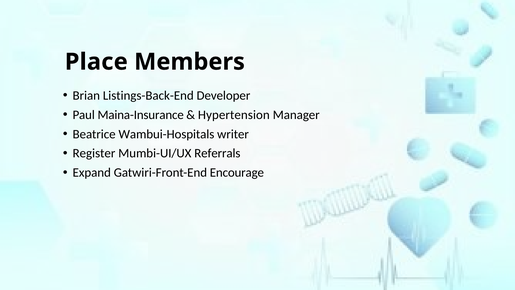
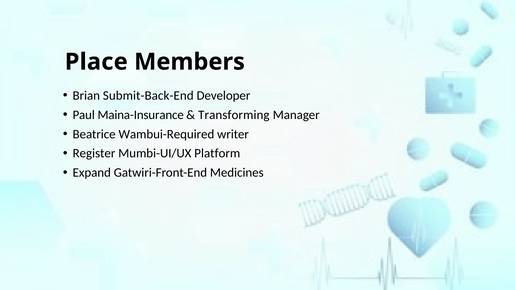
Listings-Back-End: Listings-Back-End -> Submit-Back-End (148, 95)
Hypertension: Hypertension -> Transforming (234, 115)
Wambui-Hospitals: Wambui-Hospitals -> Wambui-Required (166, 134)
Referrals: Referrals -> Platform (217, 153)
Encourage: Encourage -> Medicines (237, 172)
